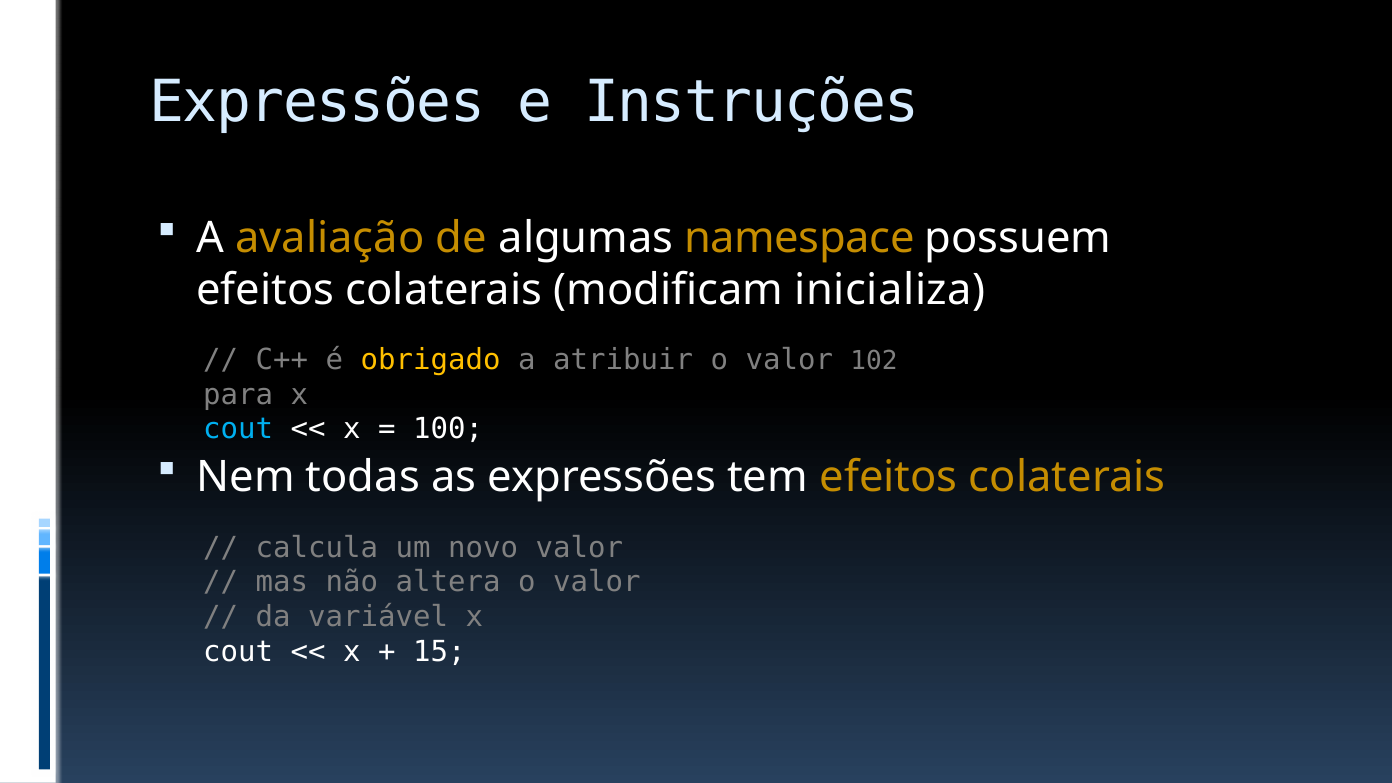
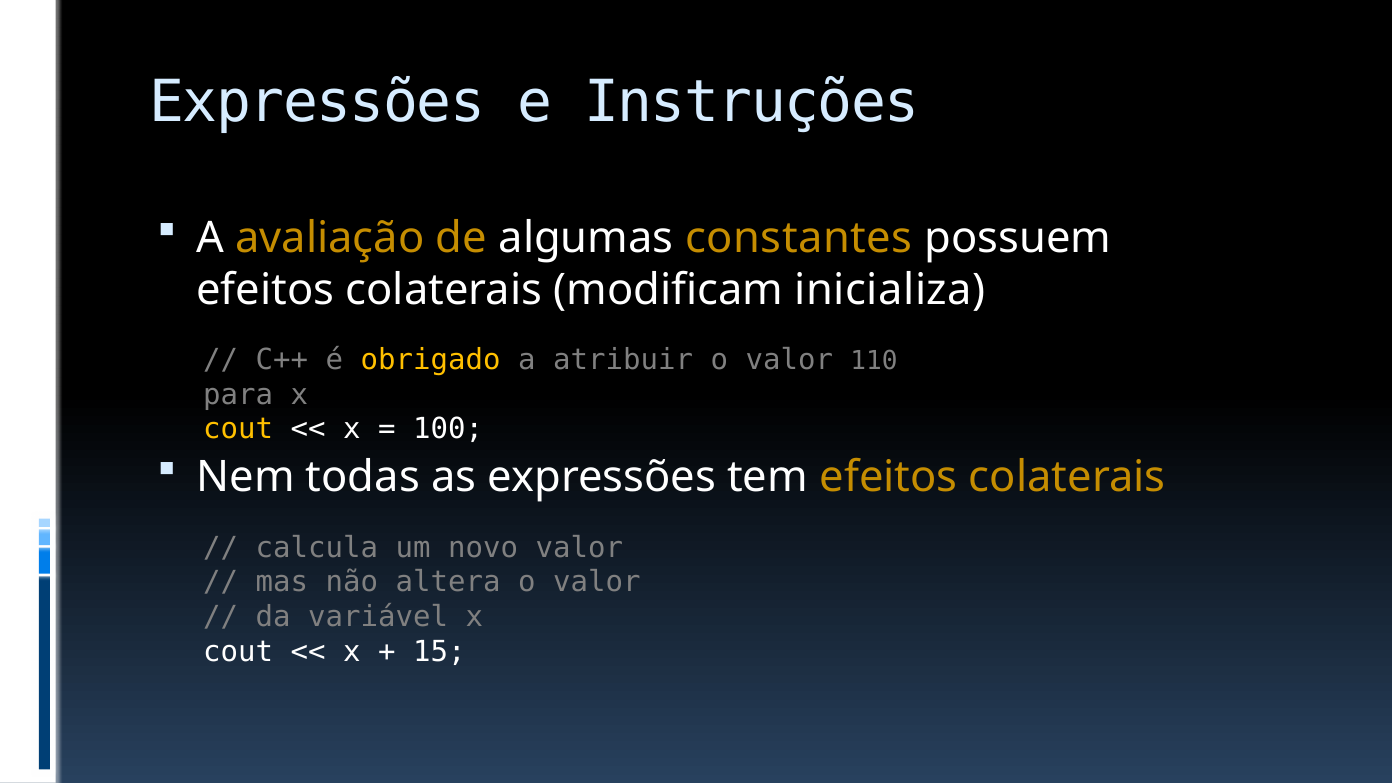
namespace: namespace -> constantes (799, 238)
102: 102 -> 110 (874, 361)
cout colour: light blue -> yellow (238, 429)
